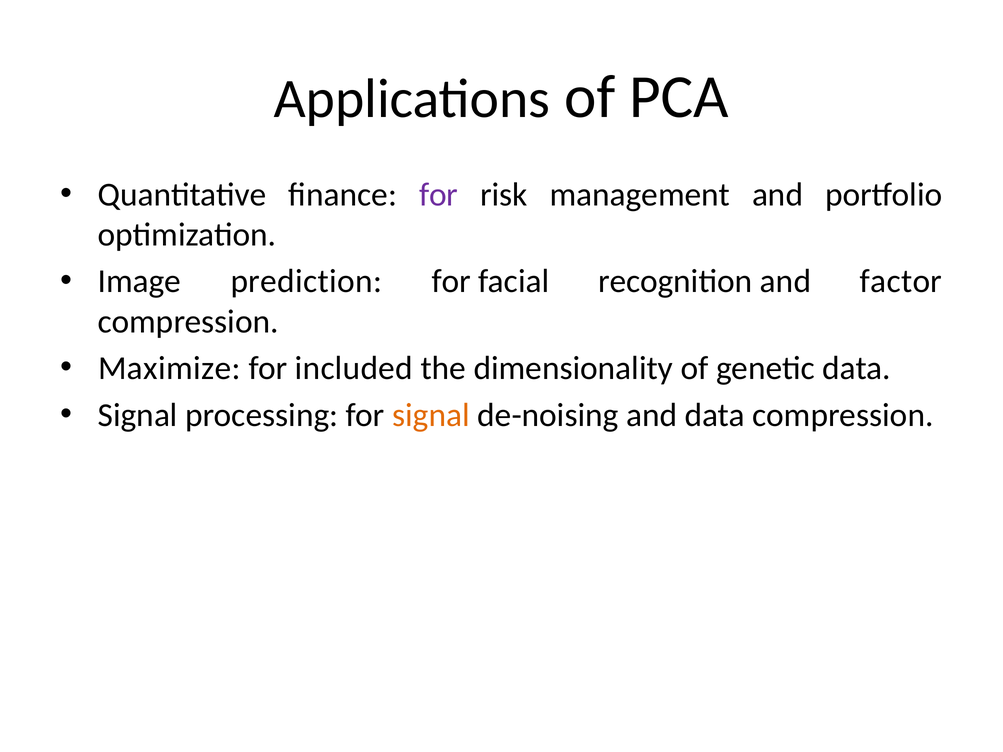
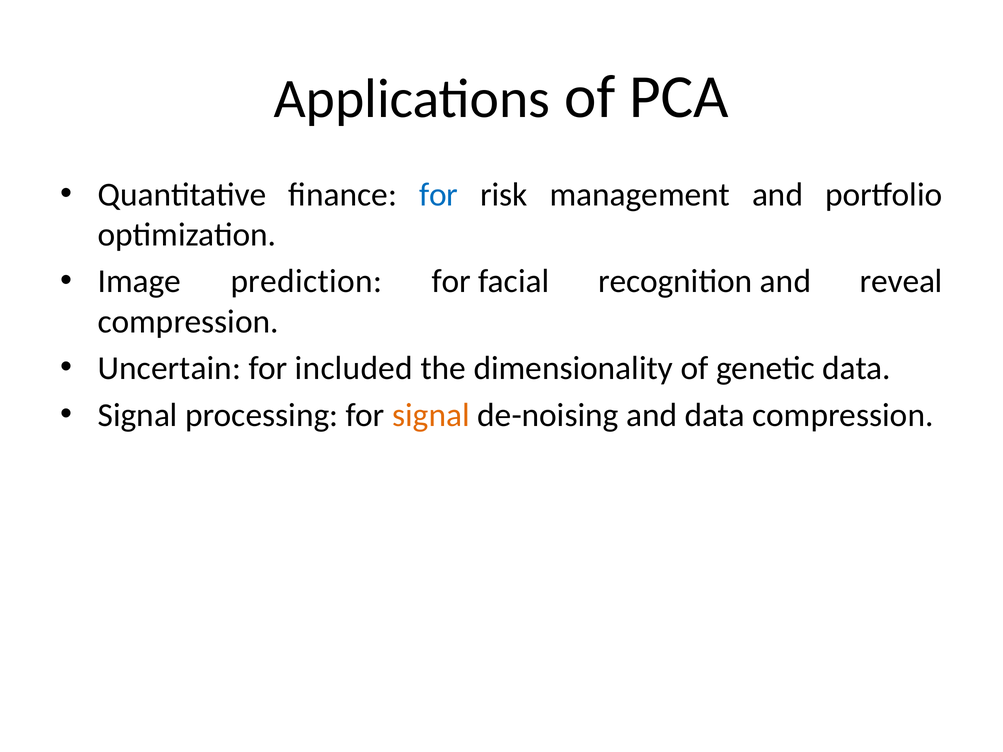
for colour: purple -> blue (439, 195)
factor: factor -> reveal (901, 281)
Maximize: Maximize -> Uncertain (169, 368)
